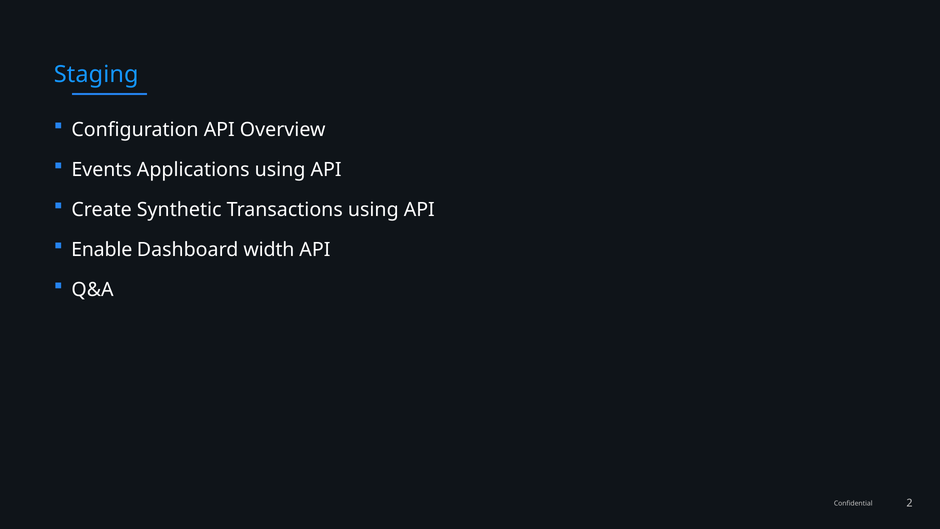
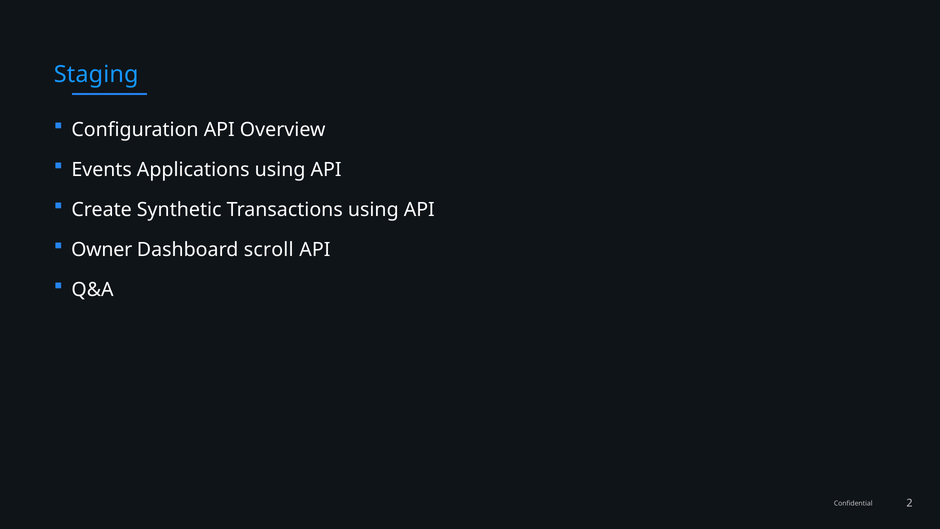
Enable: Enable -> Owner (102, 249)
width: width -> scroll (269, 249)
